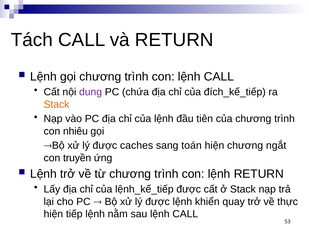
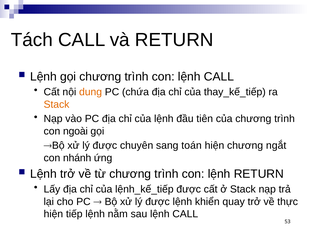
dung colour: purple -> orange (91, 92)
đích_kế_tiếp: đích_kế_tiếp -> thay_kế_tiếp (235, 92)
nhiêu: nhiêu -> ngoài (75, 131)
caches: caches -> chuyên (137, 145)
truyền: truyền -> nhánh (77, 158)
